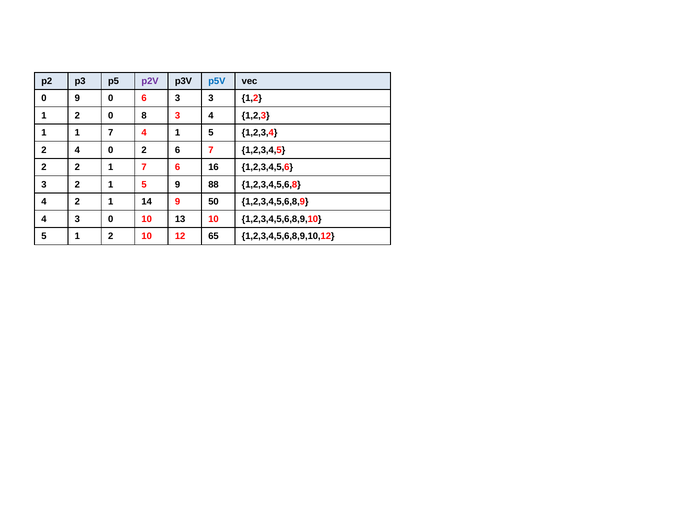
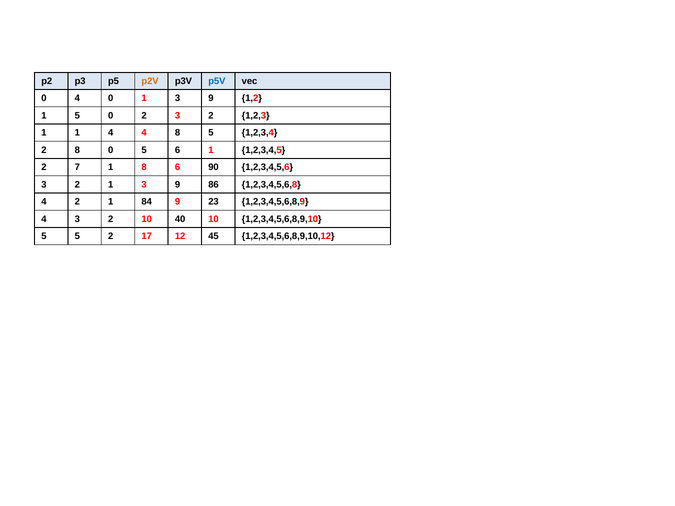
p2V colour: purple -> orange (150, 81)
0 9: 9 -> 4 (77, 98)
0 6: 6 -> 1 (144, 98)
3: 3 -> 9 (211, 98)
2: 2 -> 5 (77, 116)
0 8: 8 -> 2 (144, 116)
4: 4 -> 2 (211, 116)
1 1 7: 7 -> 4 (111, 133)
4 1: 1 -> 8 (177, 133)
2 4: 4 -> 8 (77, 150)
0 2: 2 -> 5 (144, 150)
6 7: 7 -> 1 (211, 150)
2 2: 2 -> 7 (77, 167)
7: 7 -> 8 (144, 167)
16: 16 -> 90 (214, 167)
2 1 5: 5 -> 3 (144, 185)
88: 88 -> 86 (214, 185)
14: 14 -> 84 (147, 202)
50: 50 -> 23 (214, 202)
4 3 0: 0 -> 2 (111, 219)
13: 13 -> 40 (180, 219)
5 1: 1 -> 5 (77, 236)
2 10: 10 -> 17 (147, 236)
65: 65 -> 45 (214, 236)
